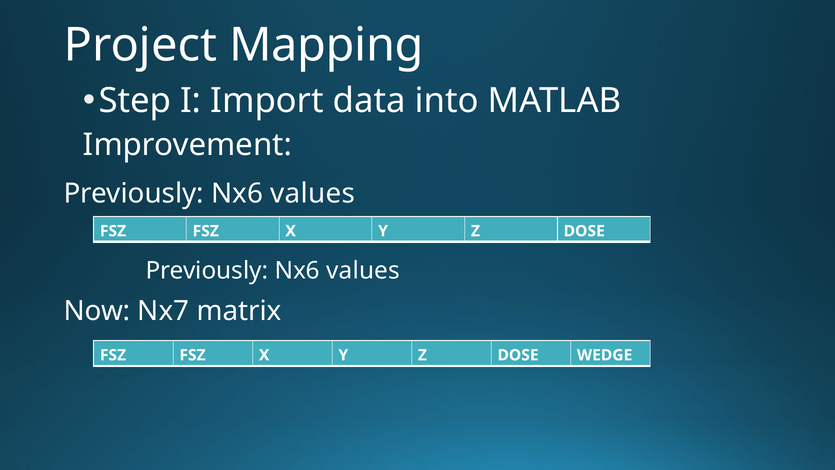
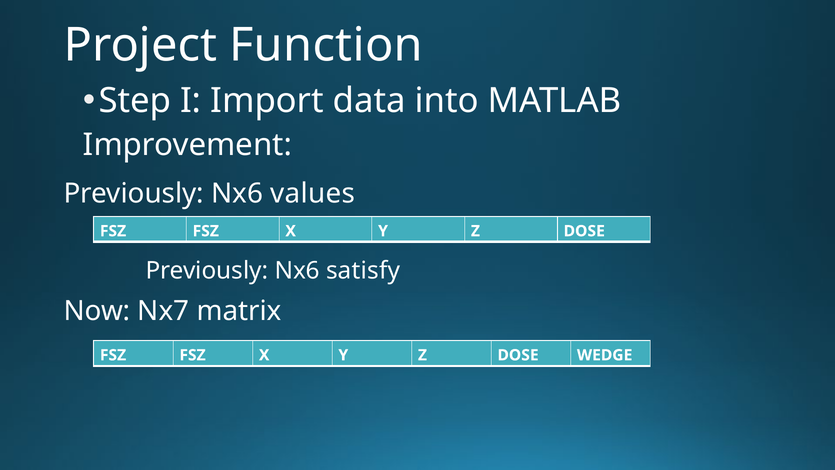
Mapping: Mapping -> Function (326, 45)
values: values -> satisfy (363, 270)
